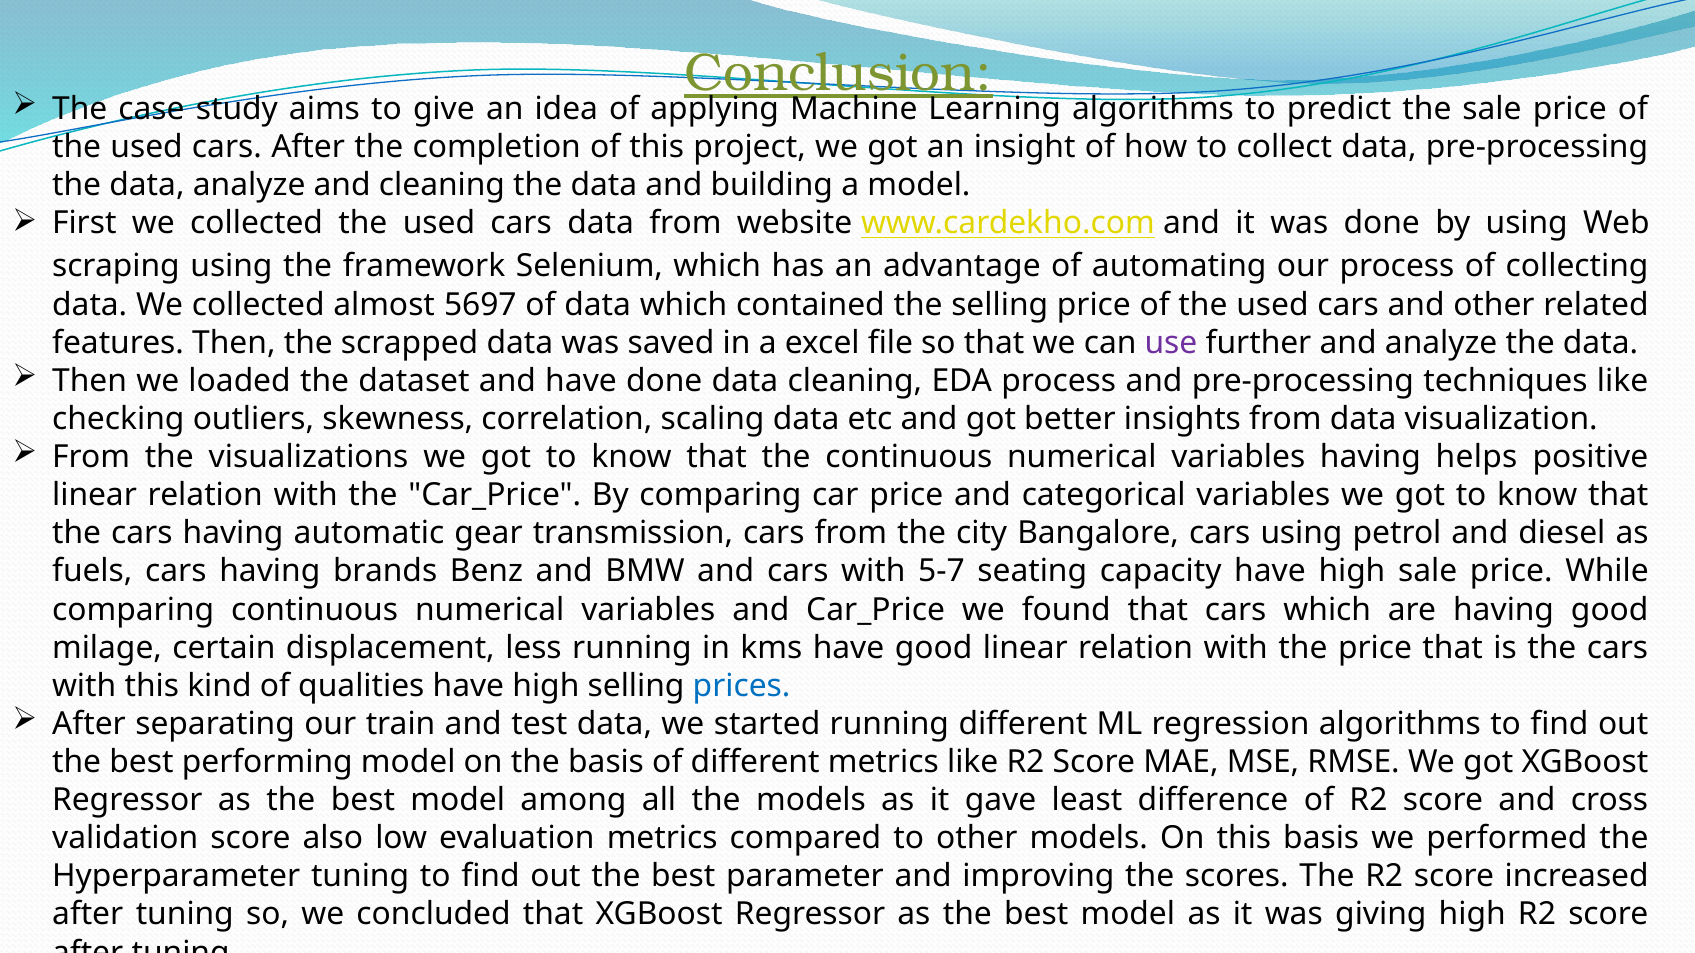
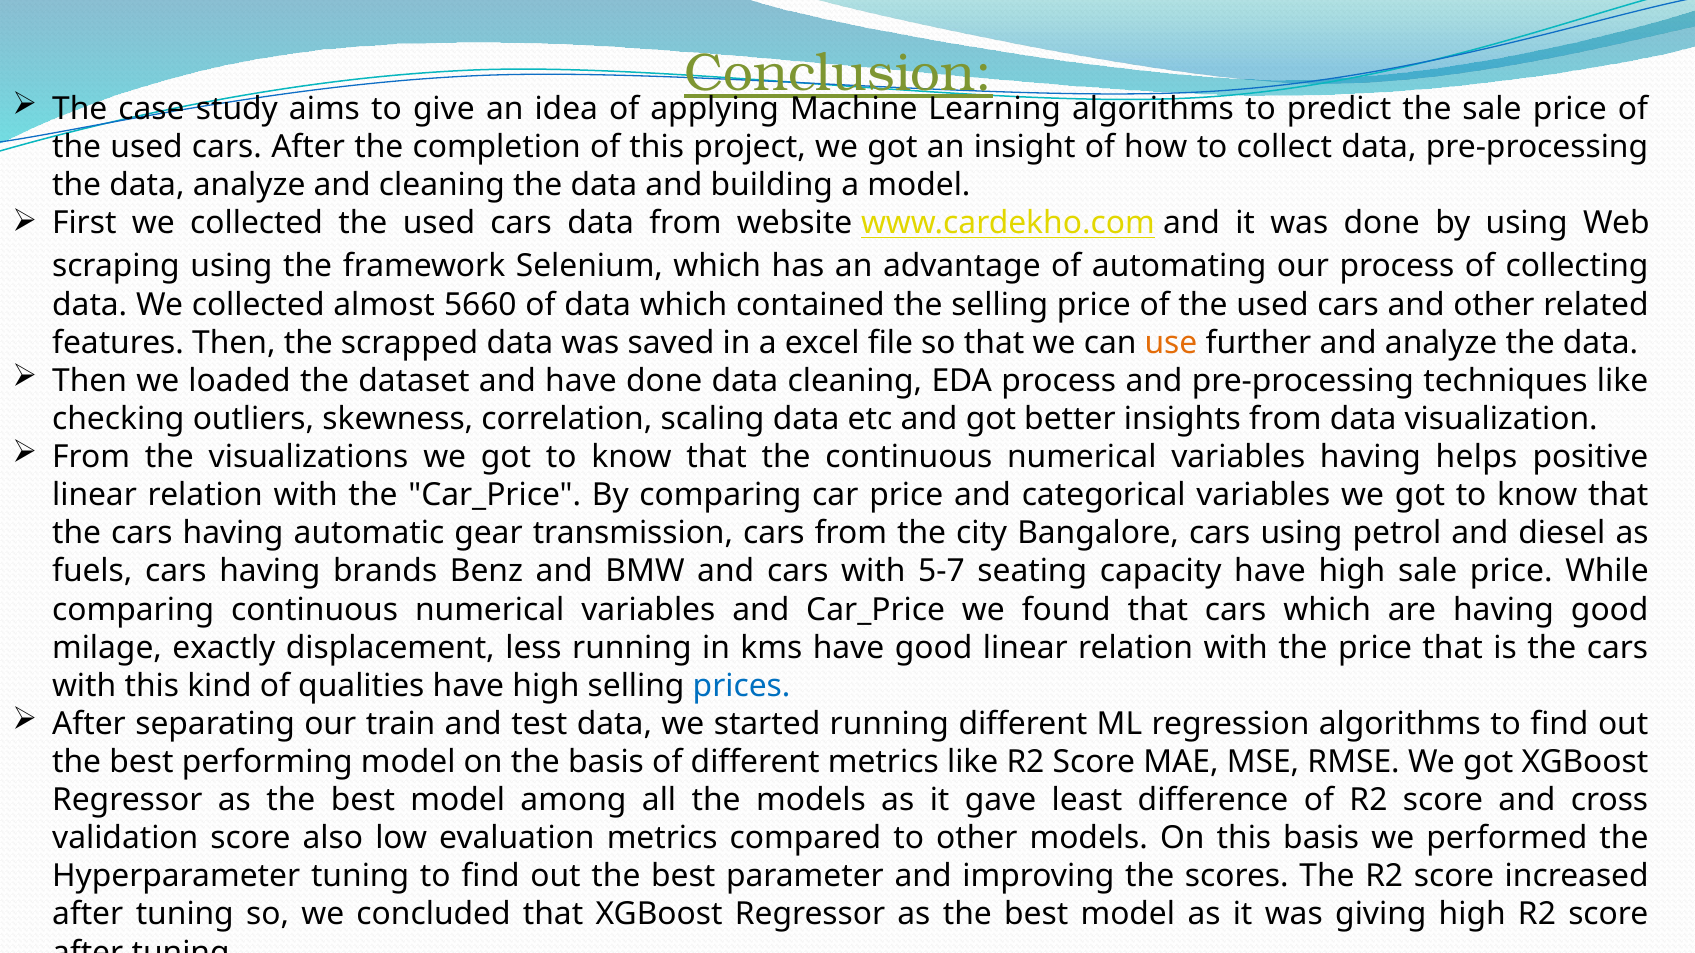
5697: 5697 -> 5660 (480, 305)
use colour: purple -> orange (1171, 343)
certain: certain -> exactly (224, 648)
